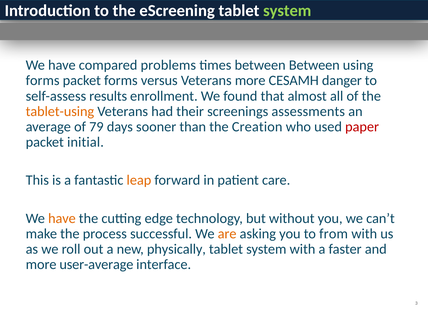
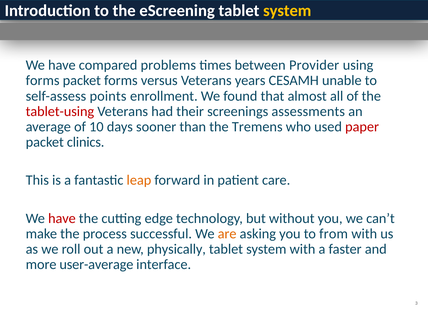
system colour: light green -> yellow (287, 11)
between Between: Between -> Provider (314, 65)
Veterans more: more -> years (250, 81)
danger: danger -> unable (342, 81)
results: results -> points (108, 96)
tablet-using colour: orange -> red (60, 111)
79: 79 -> 10 (96, 127)
Creation: Creation -> Tremens (257, 127)
initial: initial -> clinics (86, 142)
have colour: orange -> red (62, 218)
